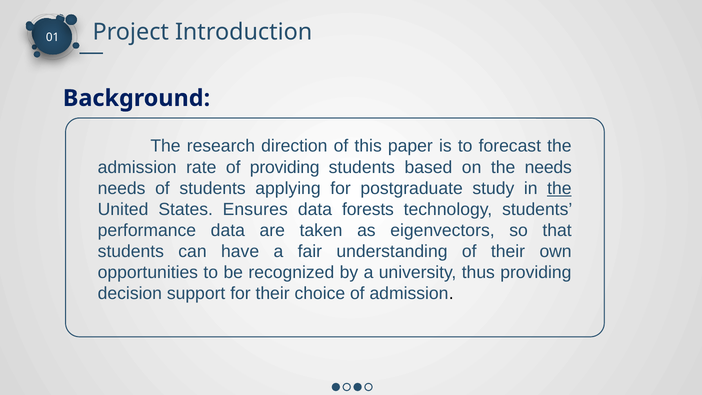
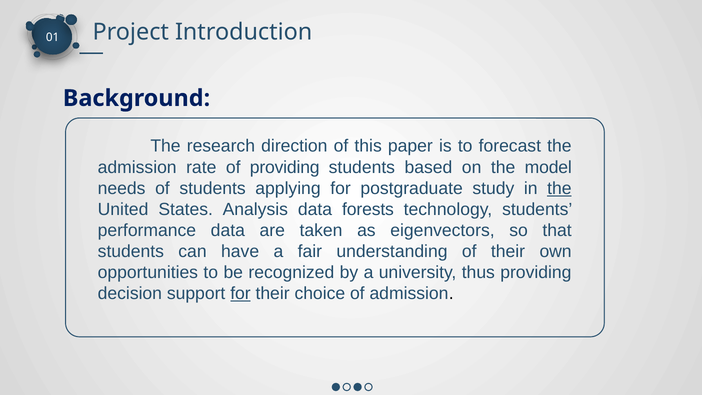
the needs: needs -> model (548, 167)
Ensures: Ensures -> Analysis (255, 209)
for underline: none -> present (240, 294)
